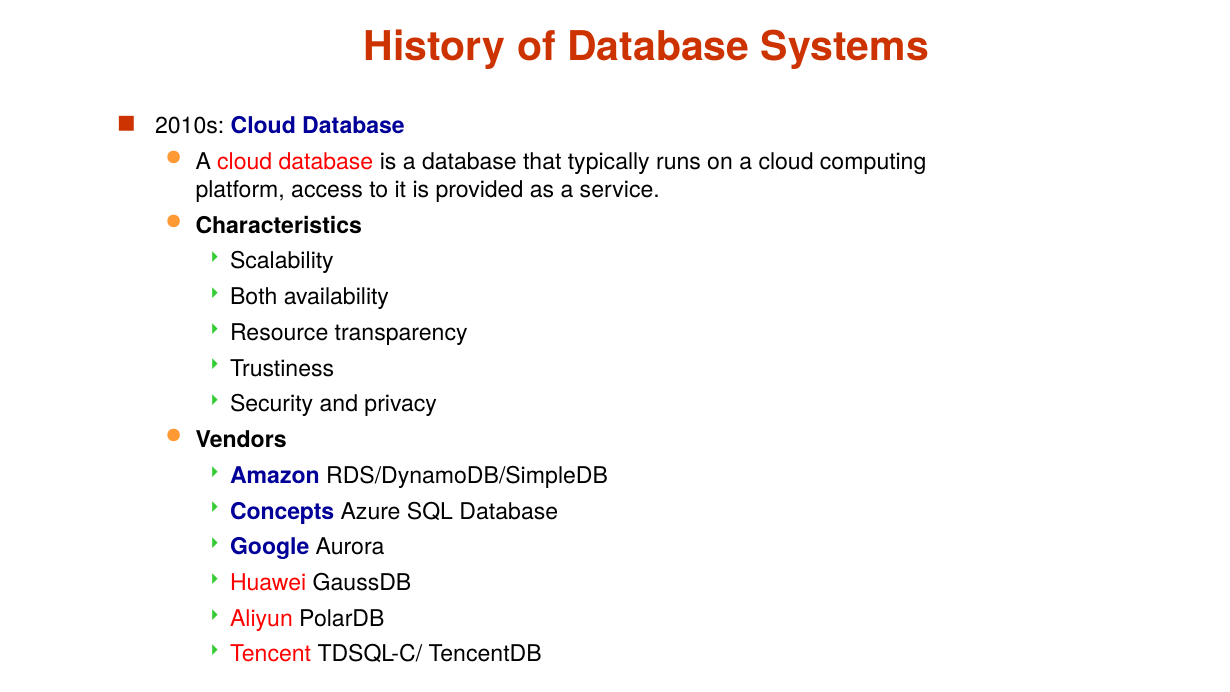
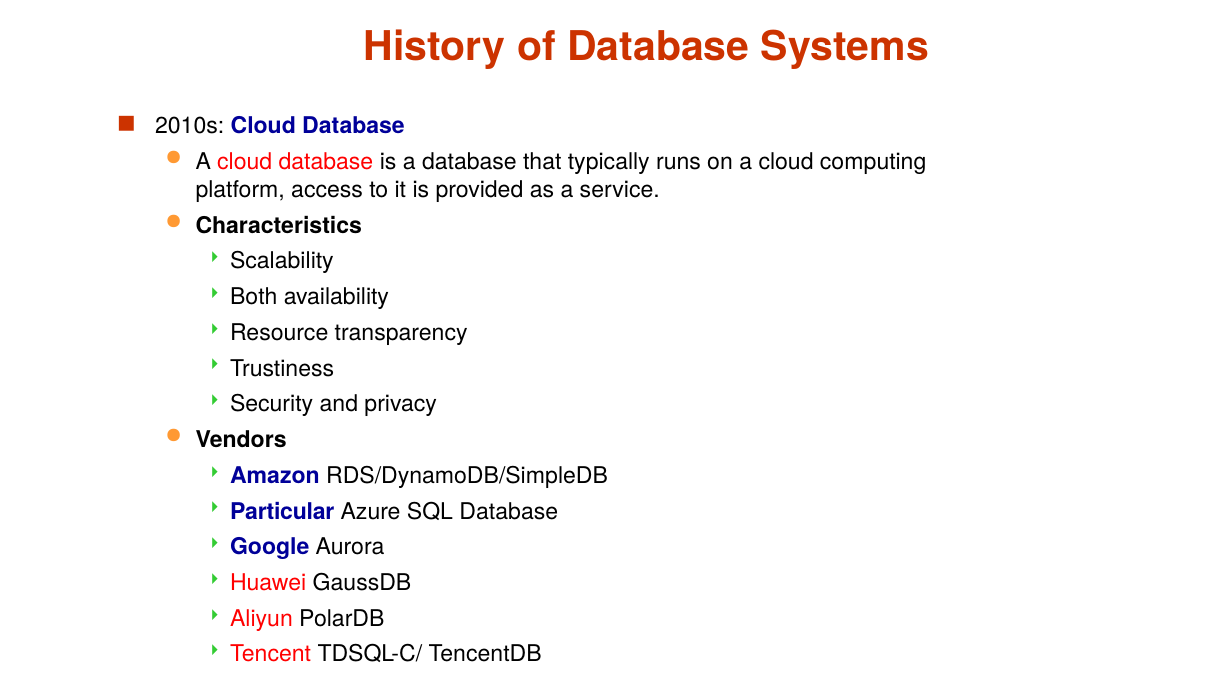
Concepts: Concepts -> Particular (282, 511)
